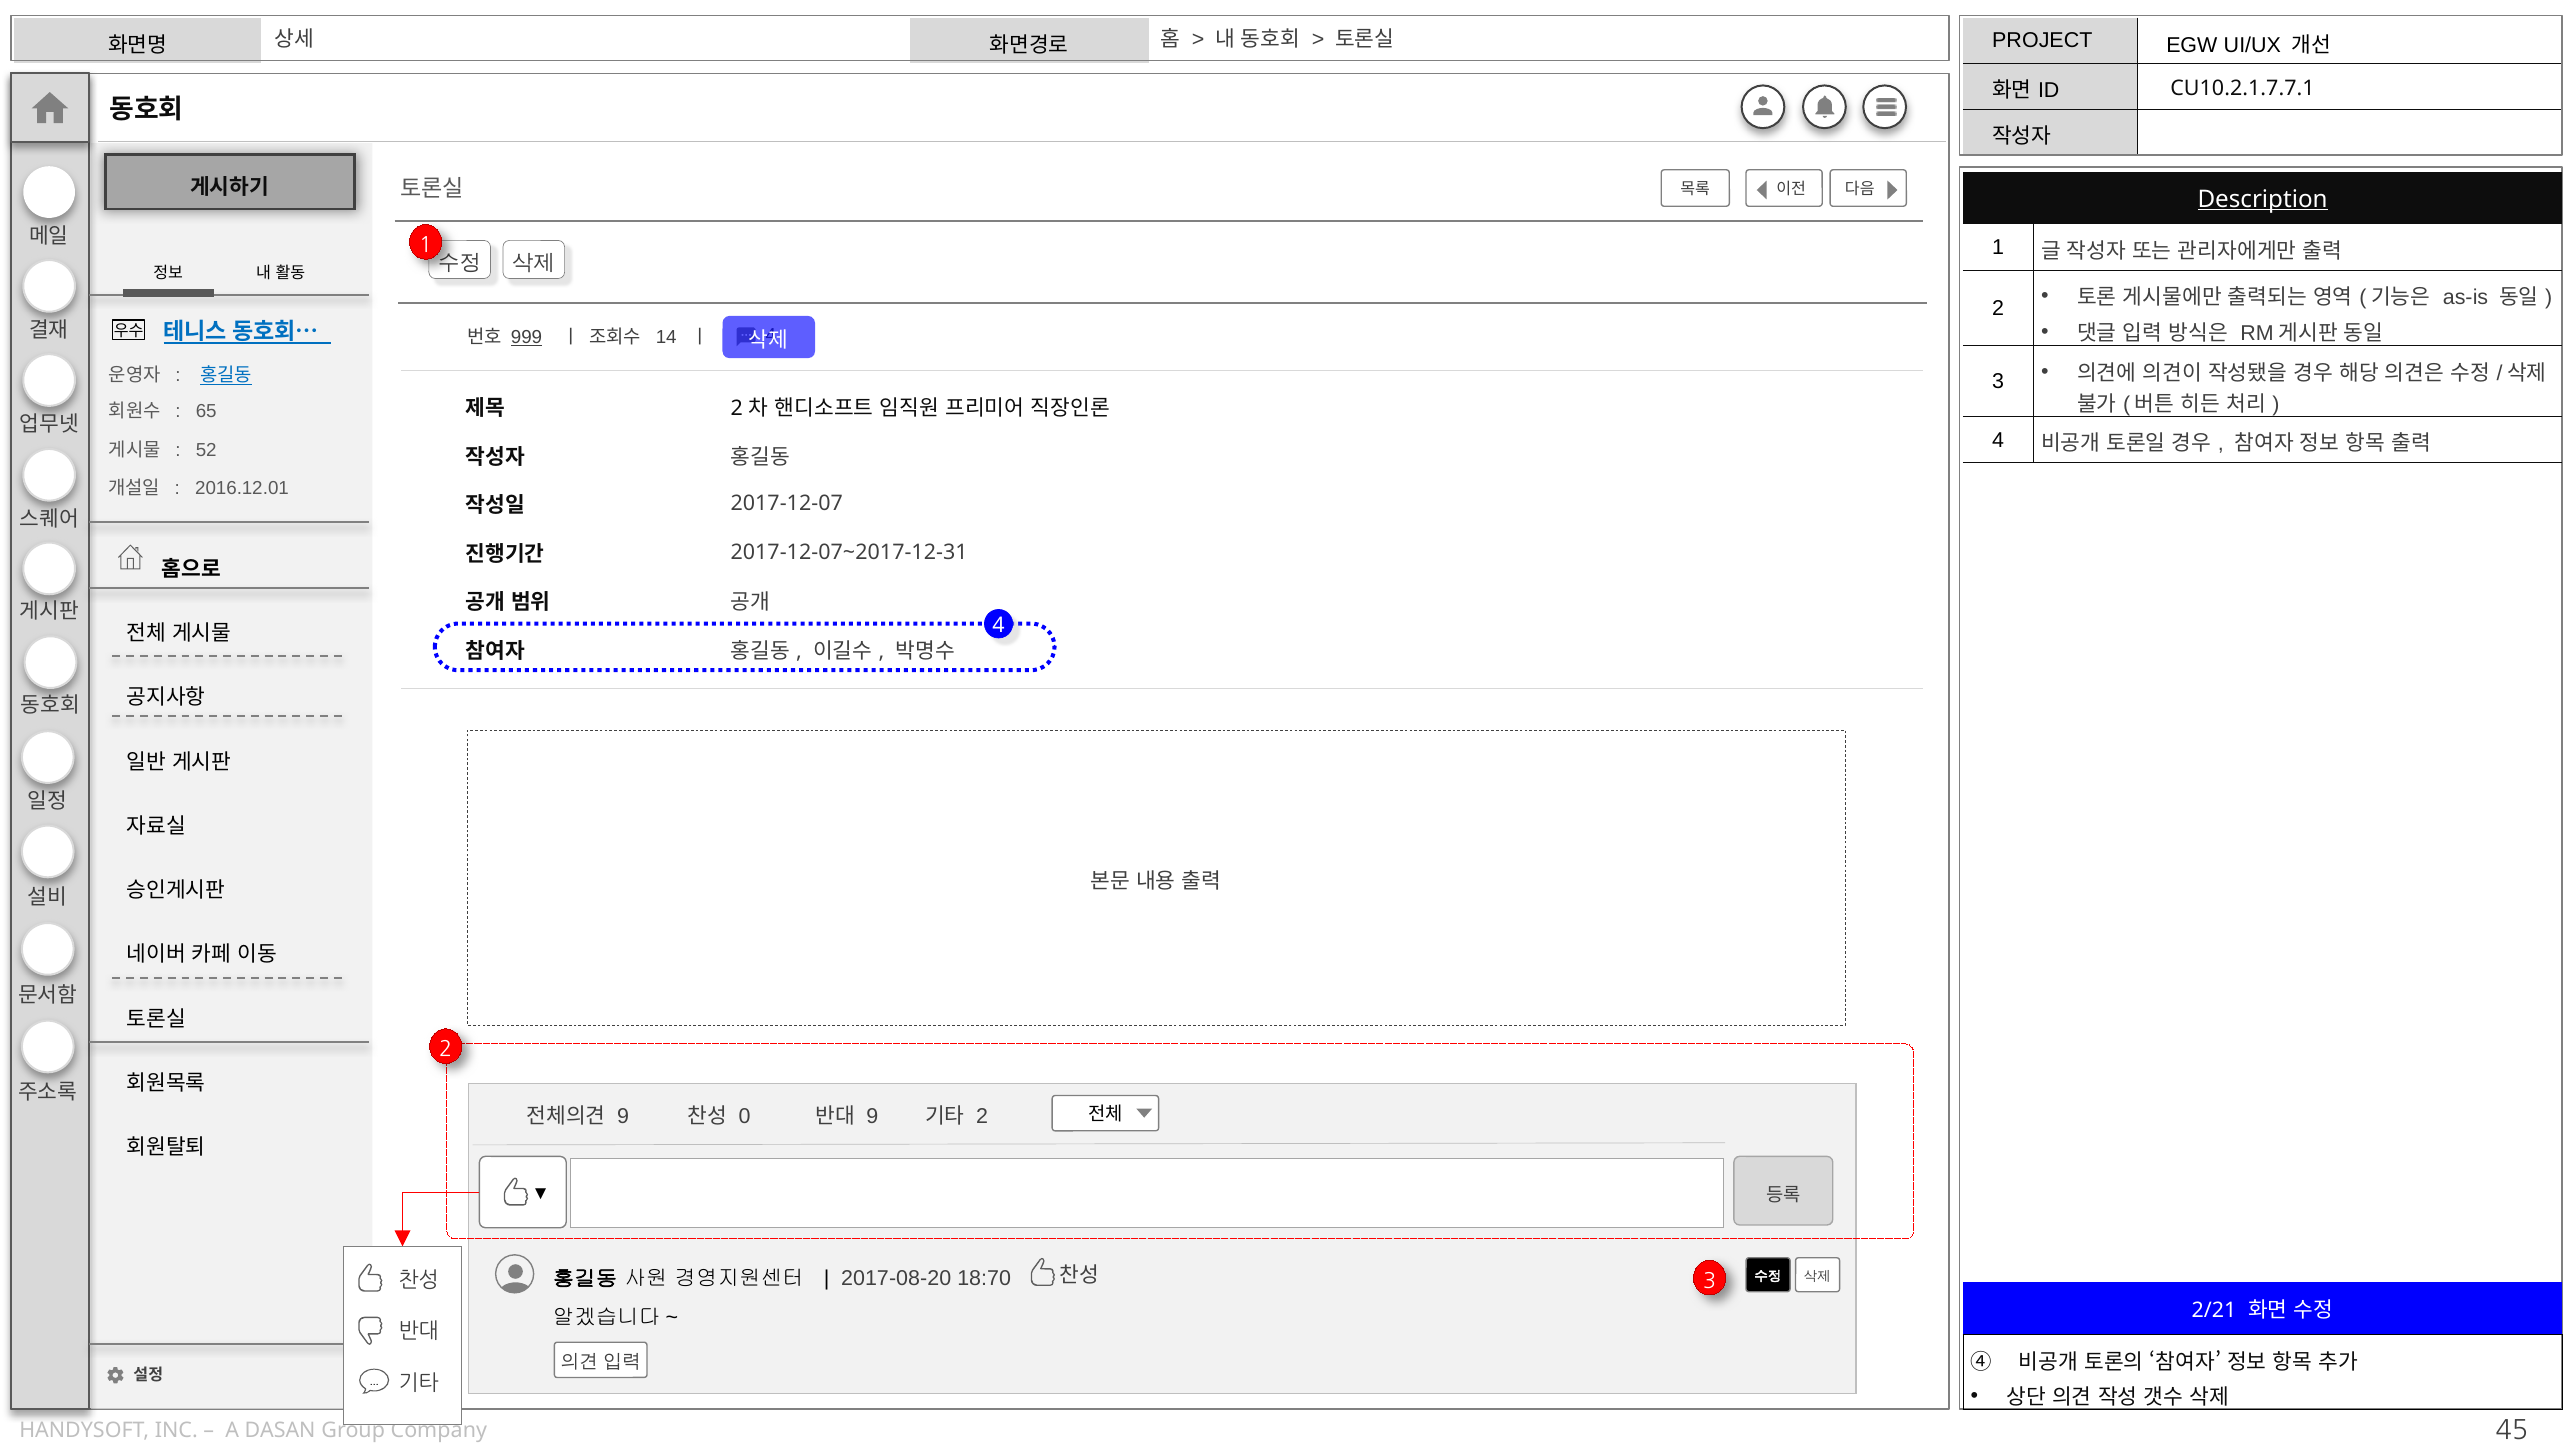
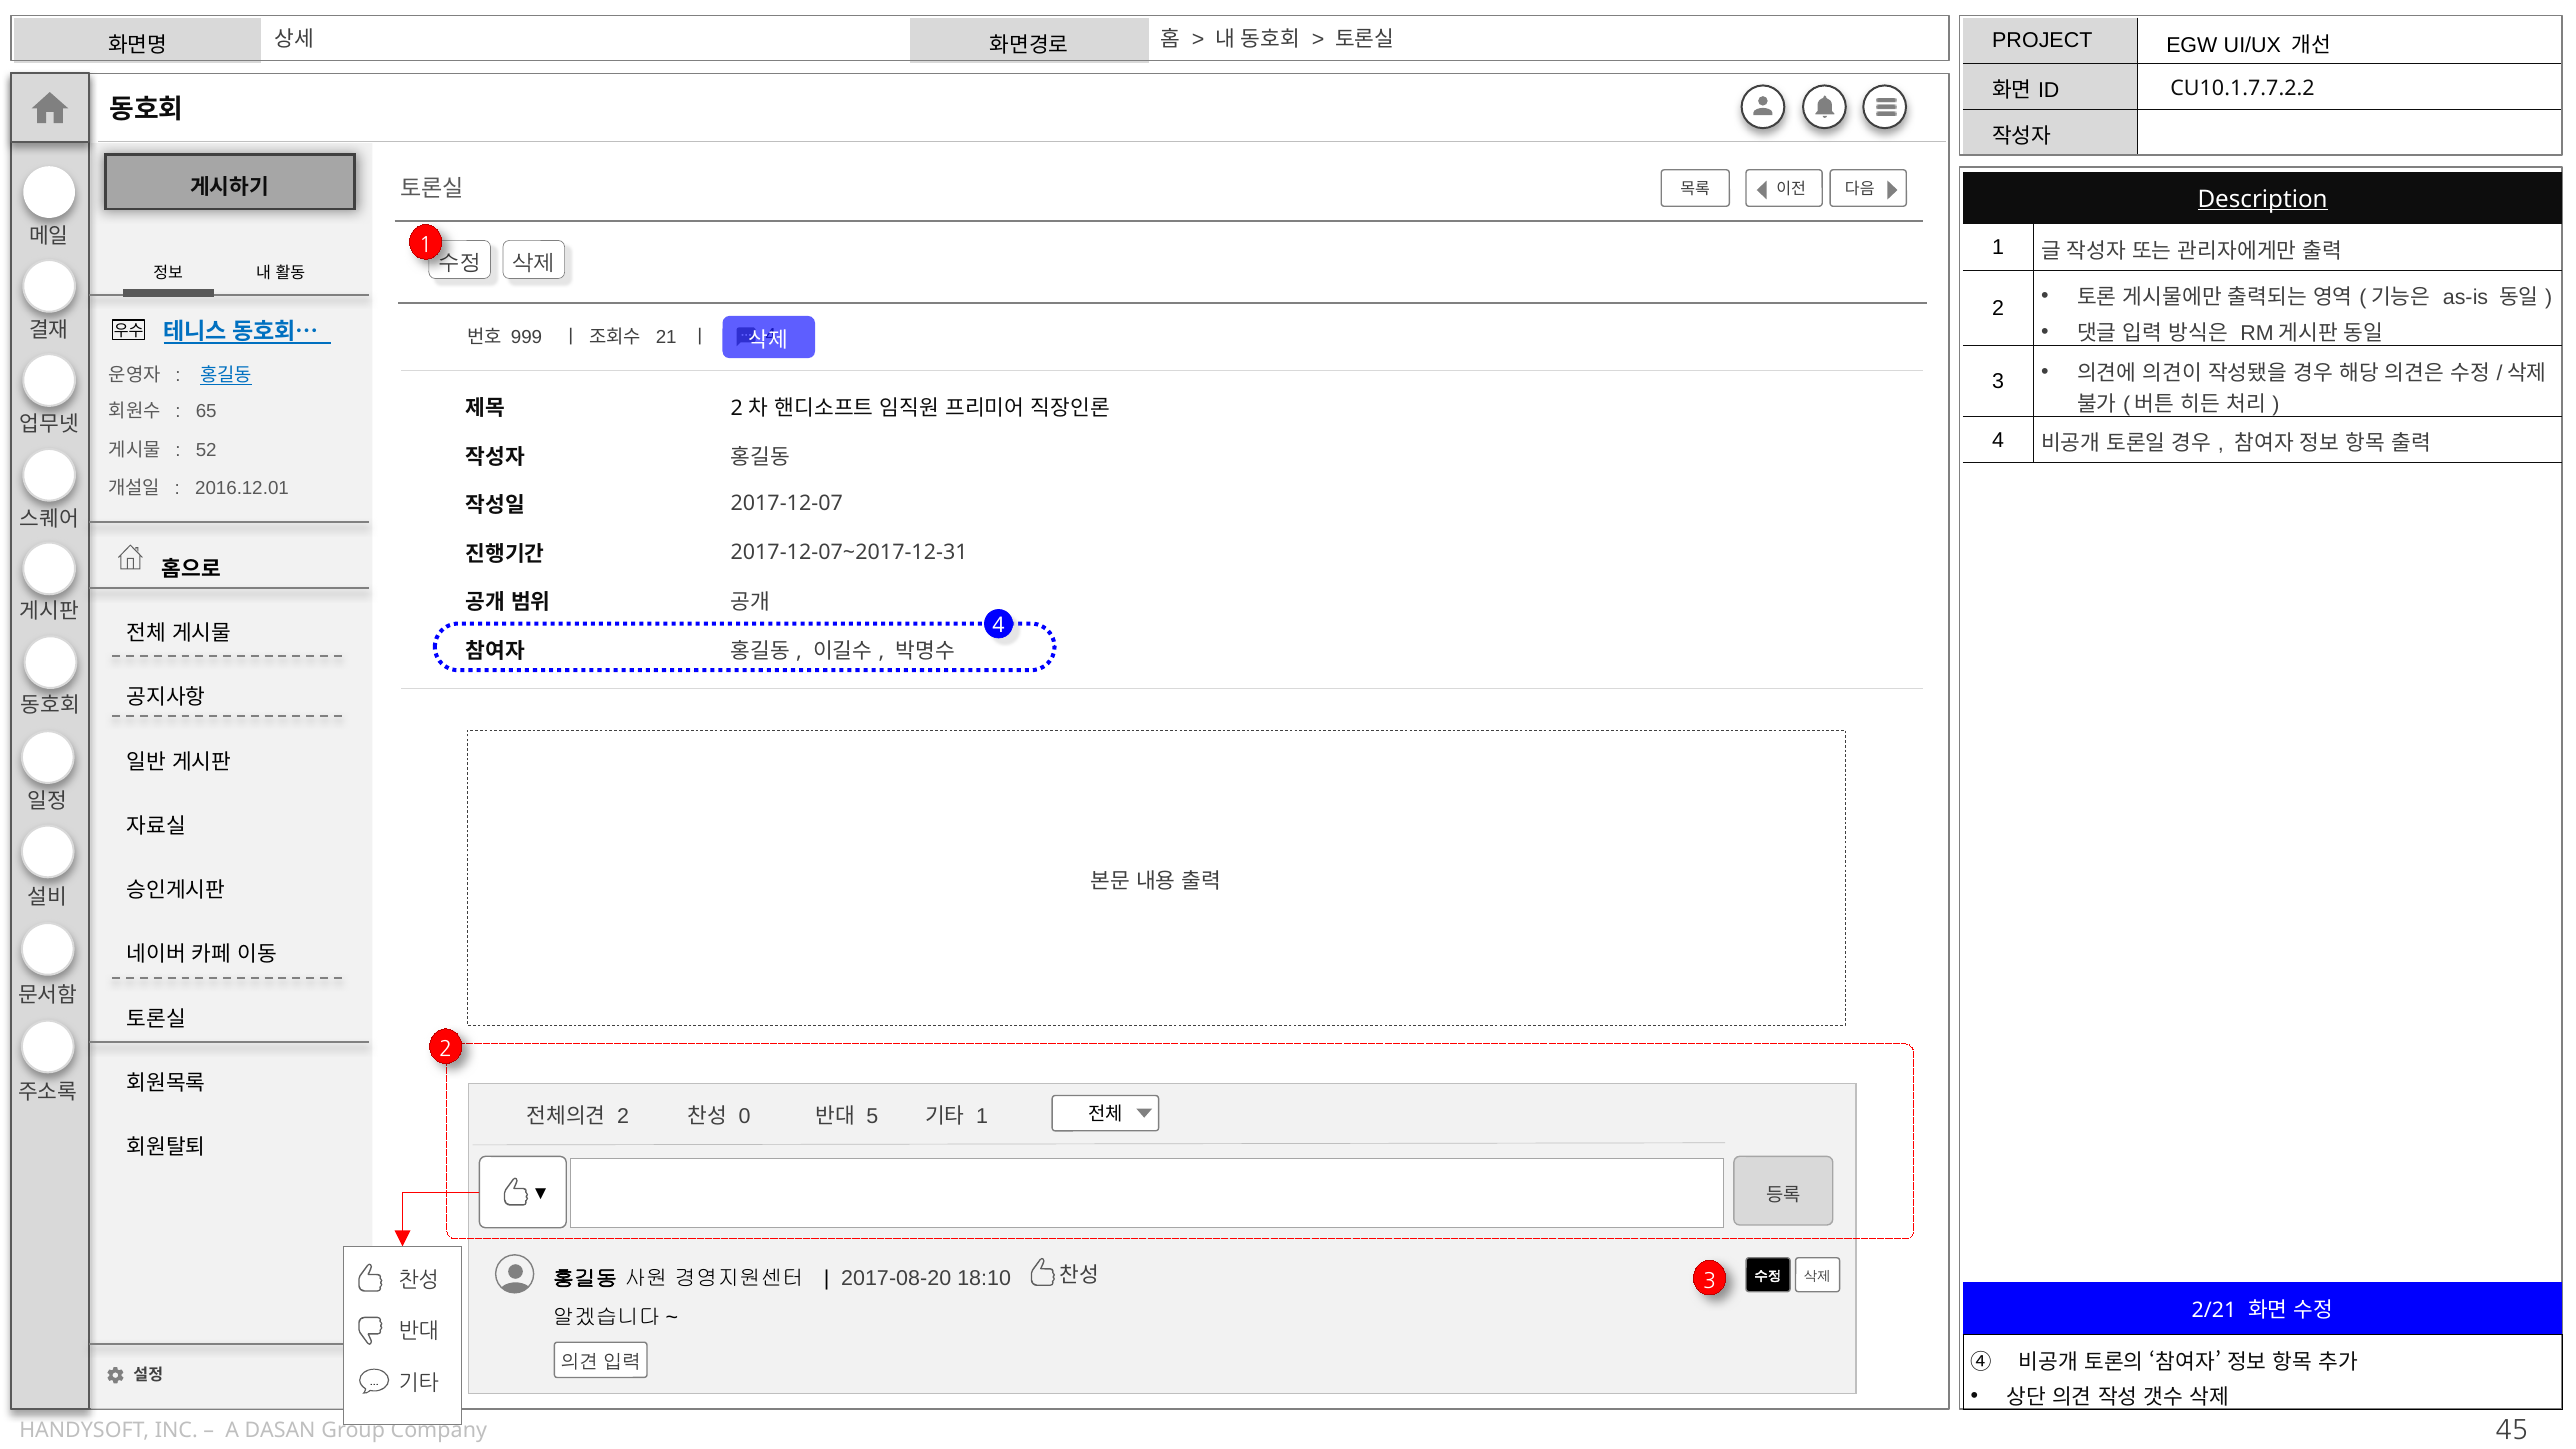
CU10.2.1.7.7.1: CU10.2.1.7.7.1 -> CU10.1.7.7.2.2 (2243, 89)
999 underline: present -> none (527, 338)
14: 14 -> 21 (666, 338)
9: 9 -> 2 (623, 1117)
9: 9 -> 5 (872, 1117)
2: 2 -> 1 (982, 1117)
18:70: 18:70 -> 18:10 (984, 1279)
